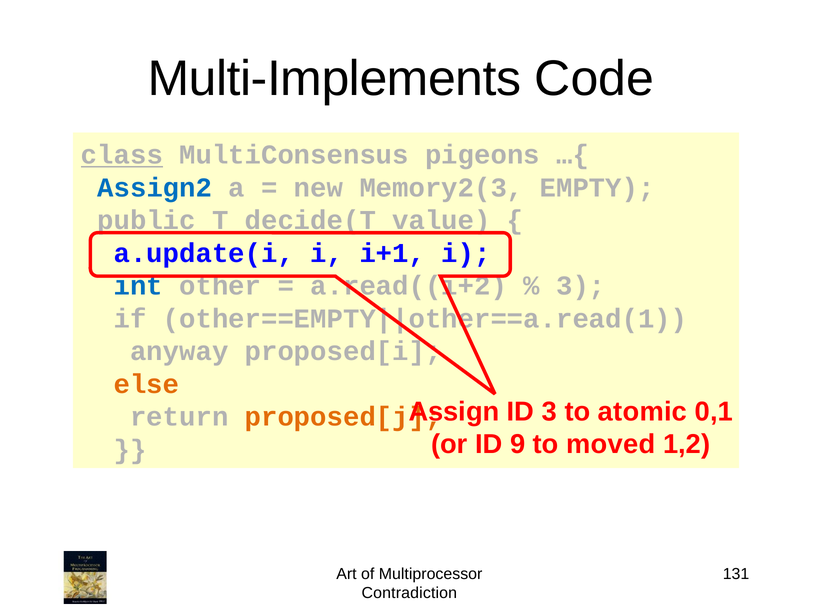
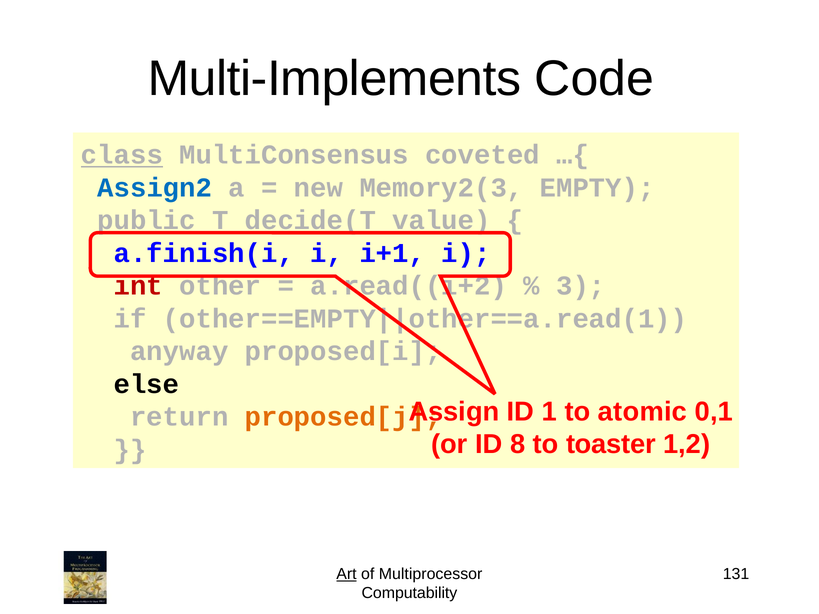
pigeons: pigeons -> coveted (482, 155)
a.update(i: a.update(i -> a.finish(i (204, 253)
int colour: blue -> red (138, 286)
else colour: orange -> black (146, 384)
ID 3: 3 -> 1 (549, 412)
9: 9 -> 8 (518, 445)
moved: moved -> toaster (611, 445)
Art underline: none -> present (346, 574)
Contradiction: Contradiction -> Computability (409, 593)
